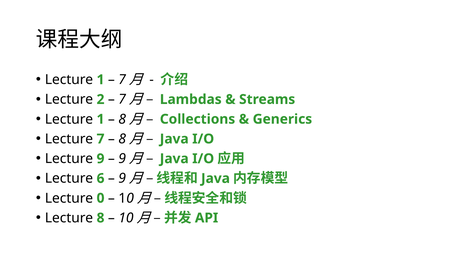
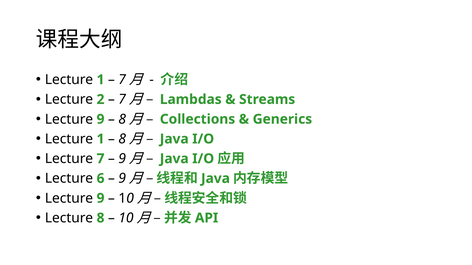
1: 1 -> 9 (101, 119)
7: 7 -> 1 (101, 139)
Lecture 9: 9 -> 7 (101, 159)
0: 0 -> 9 (101, 199)
